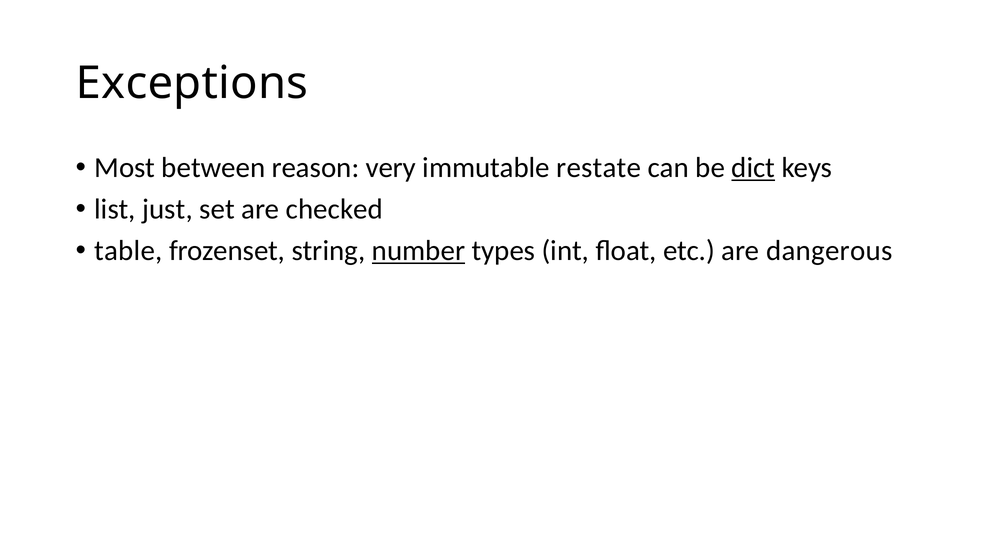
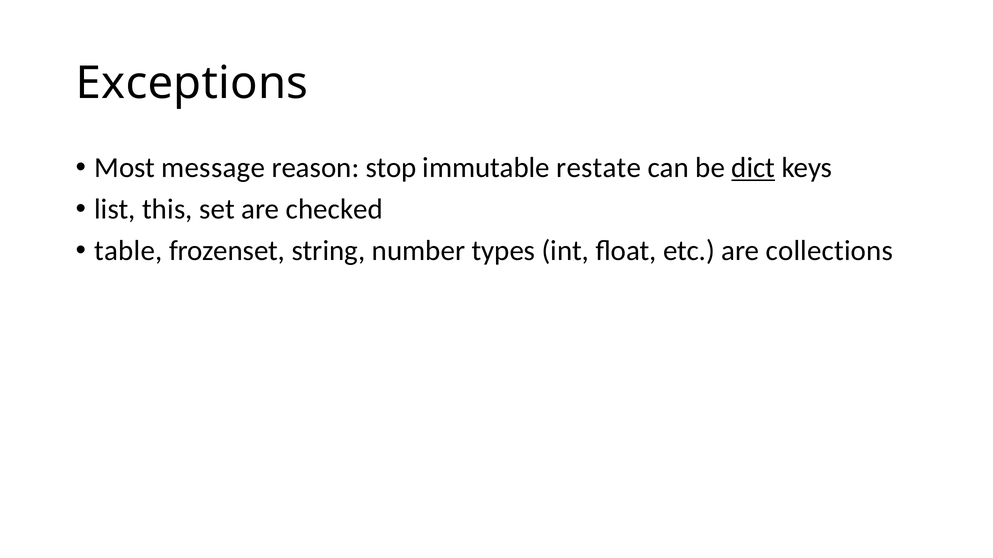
between: between -> message (213, 168)
very: very -> stop (391, 168)
just: just -> this (167, 210)
number underline: present -> none (419, 251)
dangerous: dangerous -> collections (829, 251)
